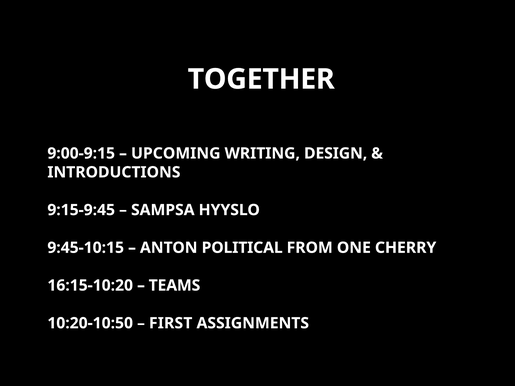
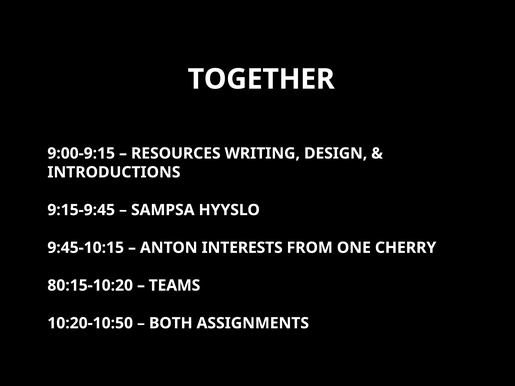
UPCOMING: UPCOMING -> RESOURCES (176, 153)
POLITICAL: POLITICAL -> INTERESTS (242, 248)
16:15-10:20: 16:15-10:20 -> 80:15-10:20 (90, 286)
FIRST: FIRST -> BOTH (171, 323)
